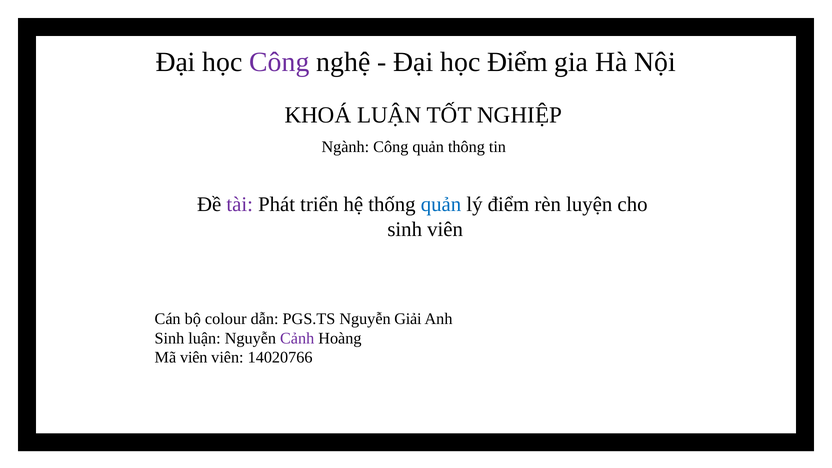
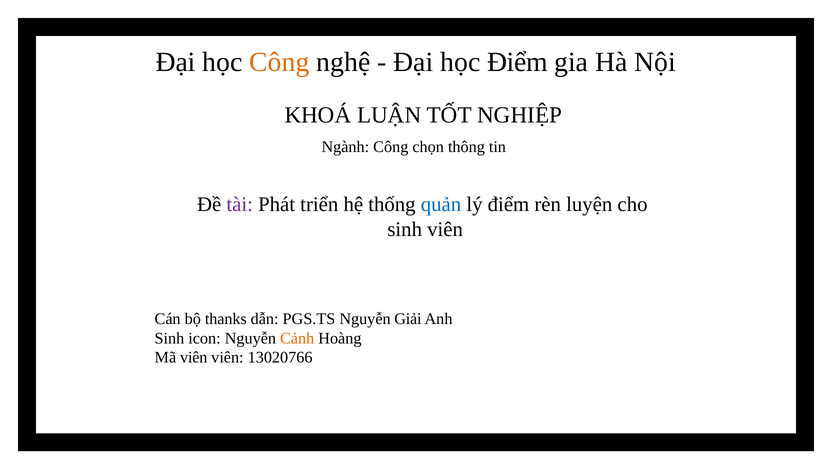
Công colour: purple -> orange (279, 62)
Công quản: quản -> chọn (428, 147)
colour: colour -> thanks (226, 319)
Sinh luận: luận -> icon (204, 338)
Cảnh colour: purple -> orange (297, 338)
14020766: 14020766 -> 13020766 (280, 358)
